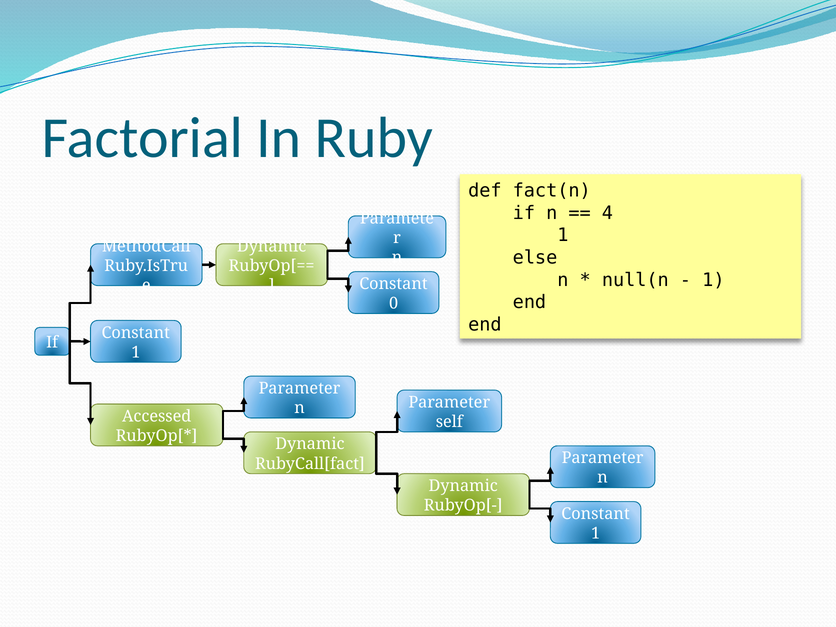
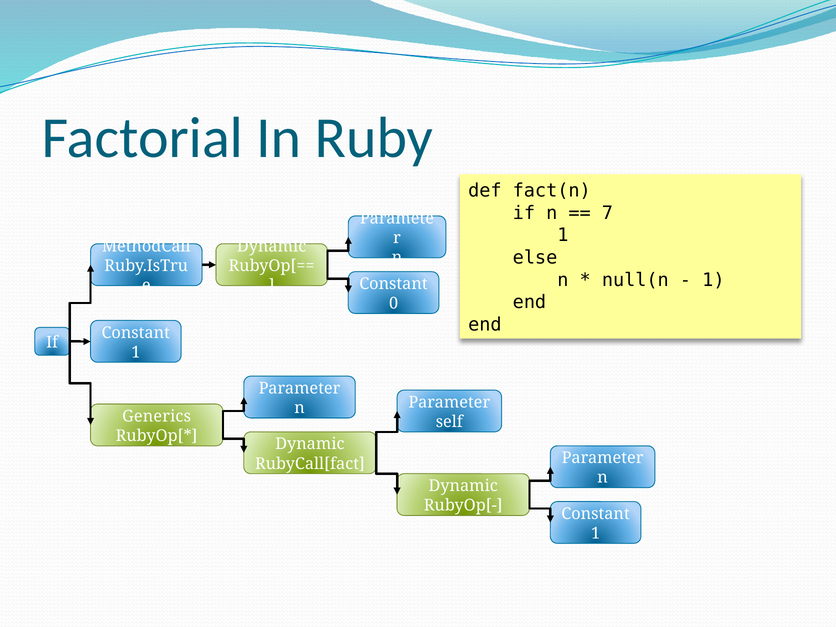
4: 4 -> 7 (607, 213)
Accessed: Accessed -> Generics (157, 416)
